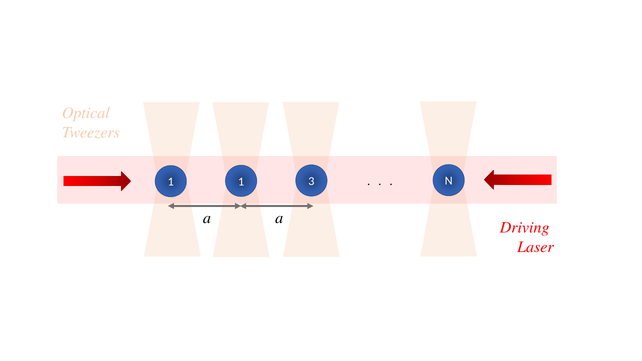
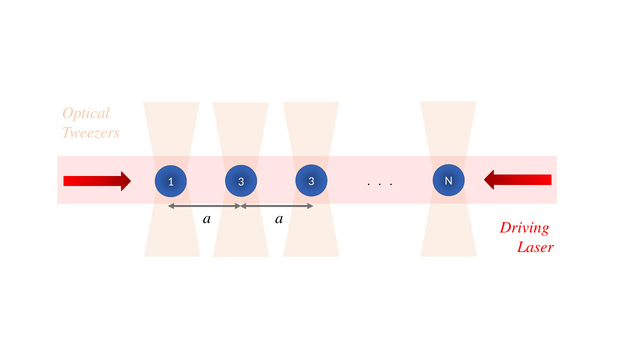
1 1: 1 -> 3 (241, 182)
